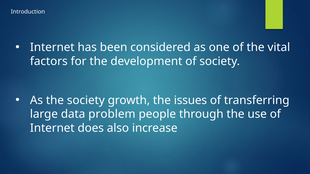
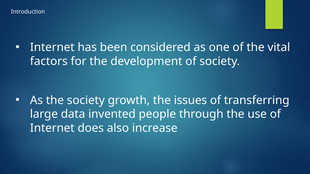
problem: problem -> invented (112, 114)
